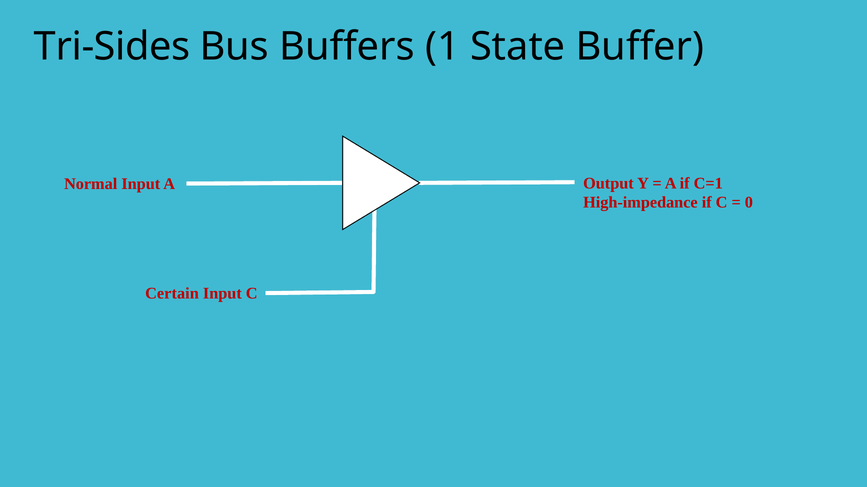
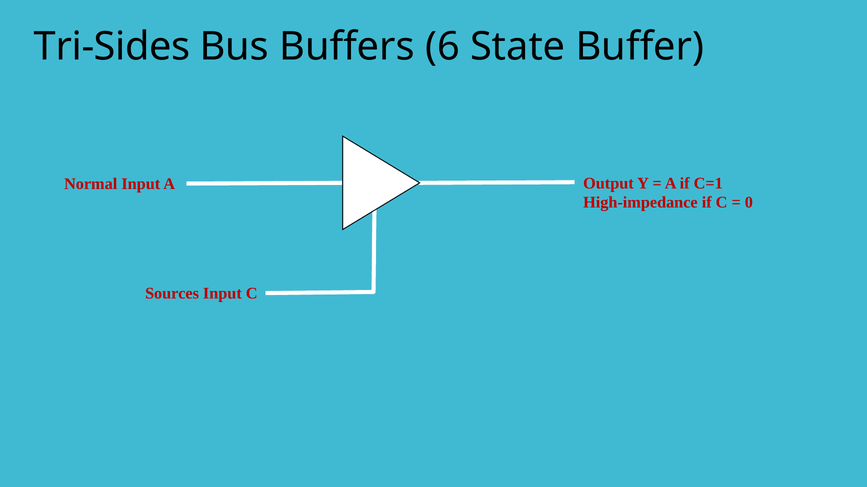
1: 1 -> 6 (442, 47)
Certain: Certain -> Sources (172, 294)
